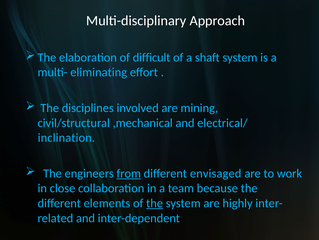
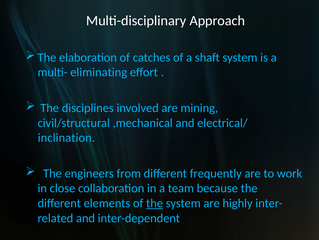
difficult: difficult -> catches (152, 57)
from underline: present -> none (129, 173)
envisaged: envisaged -> frequently (216, 173)
